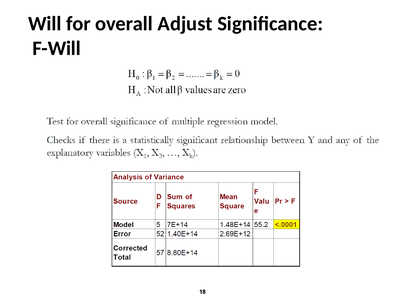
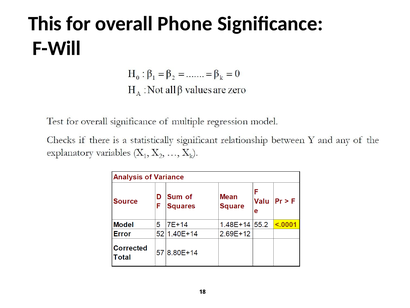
Will: Will -> This (45, 24)
Adjust: Adjust -> Phone (185, 24)
